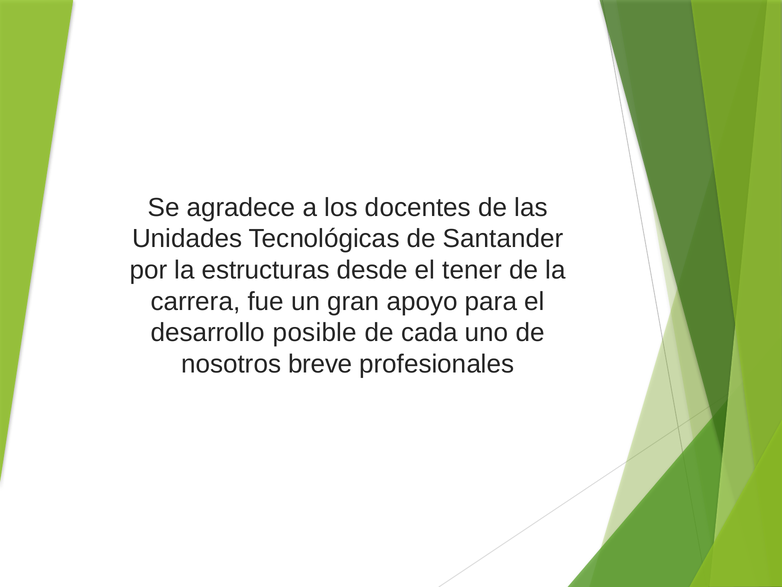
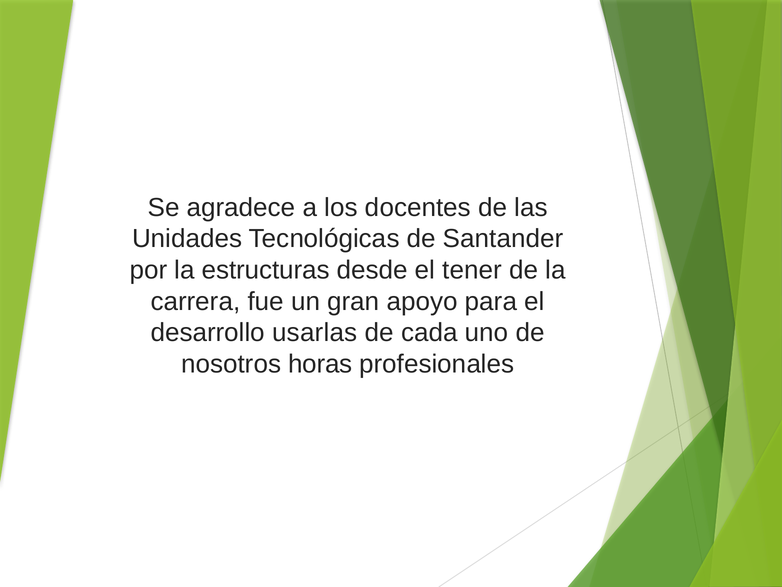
posible: posible -> usarlas (315, 332)
breve: breve -> horas (320, 364)
